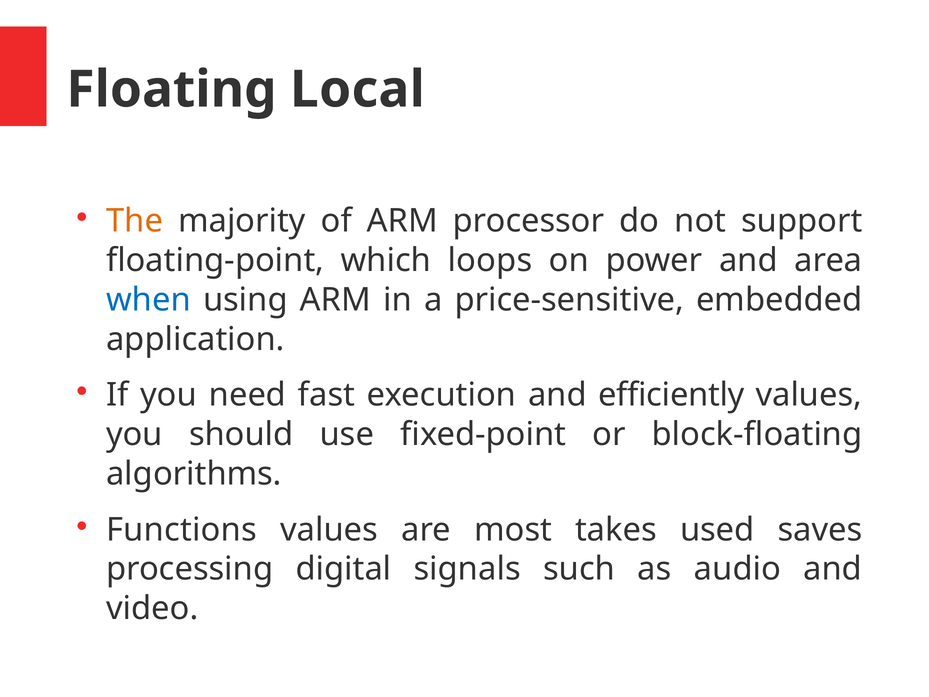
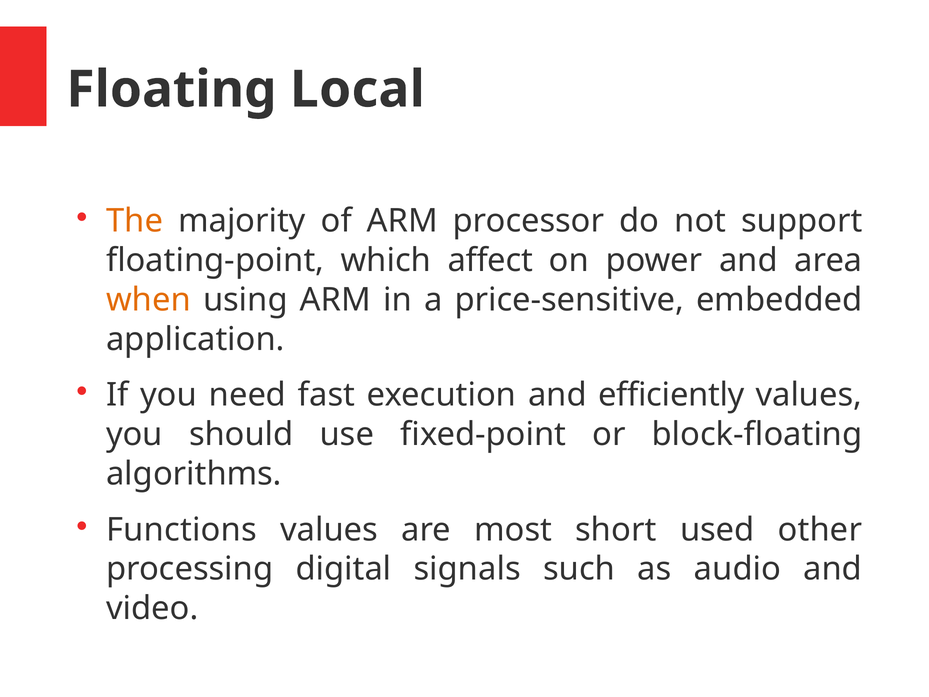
loops: loops -> affect (490, 260)
when colour: blue -> orange (148, 300)
takes: takes -> short (616, 530)
saves: saves -> other (820, 530)
